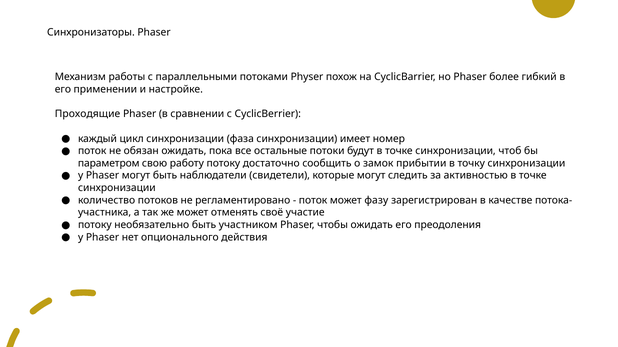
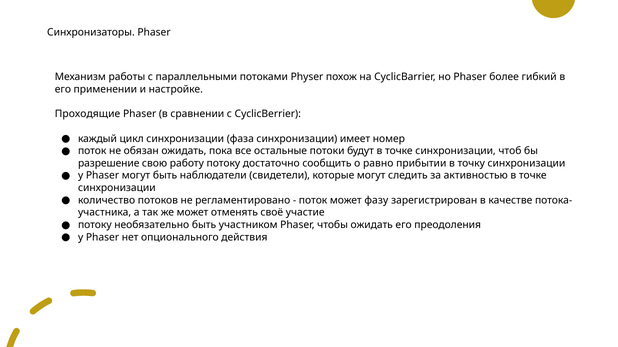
параметром: параметром -> разрешение (109, 164)
замок: замок -> равно (378, 164)
